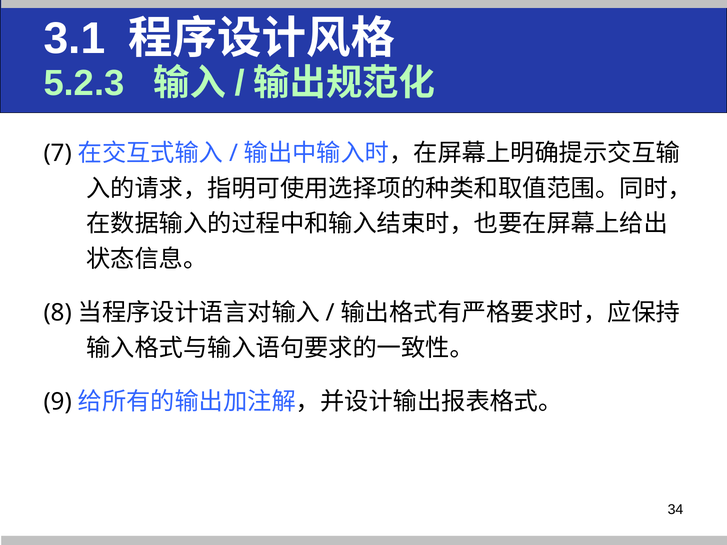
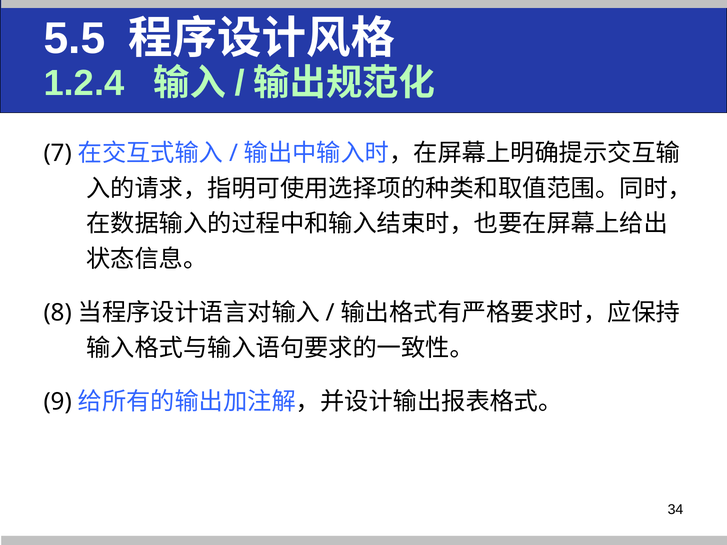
3.1: 3.1 -> 5.5 (74, 39)
5.2.3: 5.2.3 -> 1.2.4 (84, 83)
